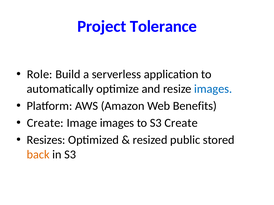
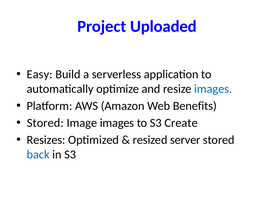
Tolerance: Tolerance -> Uploaded (163, 27)
Role: Role -> Easy (40, 75)
Create: Create -> Stored (45, 123)
public: public -> server (185, 140)
back colour: orange -> blue (38, 155)
